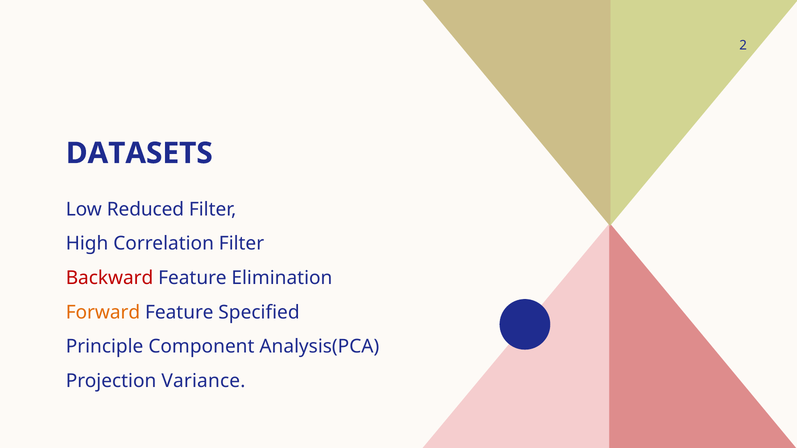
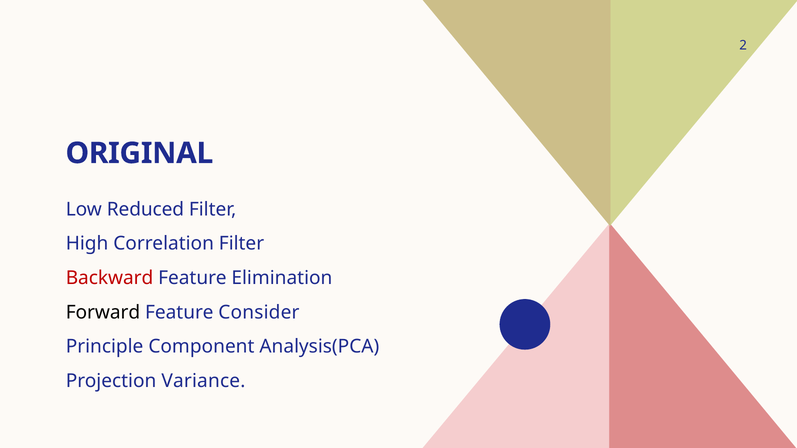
DATASETS: DATASETS -> ORIGINAL (139, 153)
Forward colour: orange -> black (103, 313)
Specified: Specified -> Consider (259, 313)
